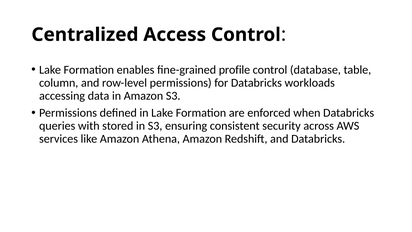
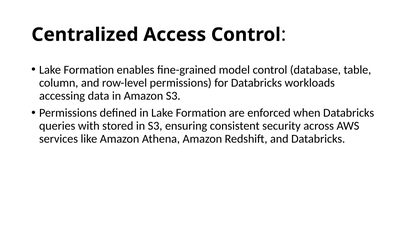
profile: profile -> model (234, 70)
